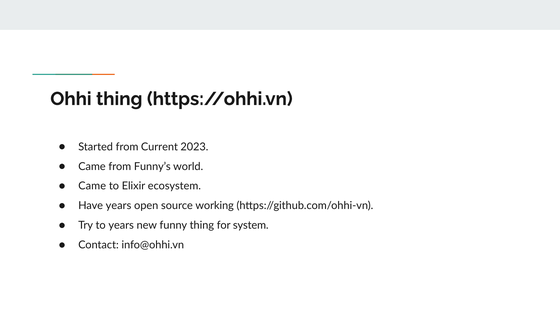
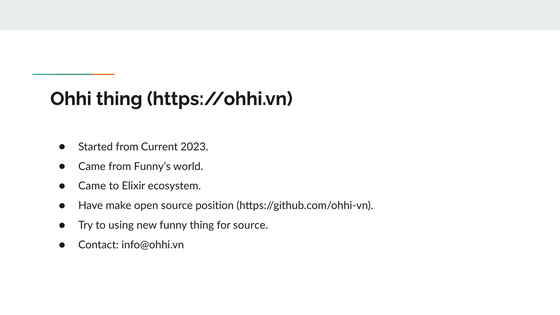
Have years: years -> make (119, 206)
working: working -> position (215, 206)
to years: years -> using (121, 225)
for system: system -> source (251, 225)
